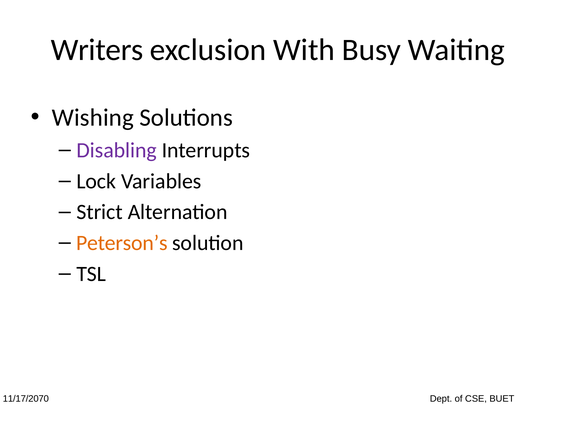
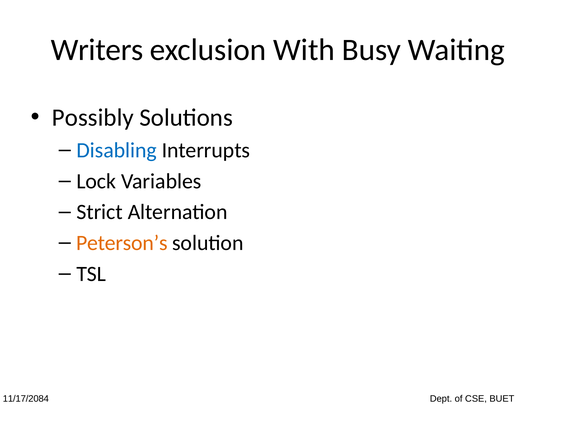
Wishing: Wishing -> Possibly (93, 118)
Disabling colour: purple -> blue (117, 150)
11/17/2070: 11/17/2070 -> 11/17/2084 (26, 398)
